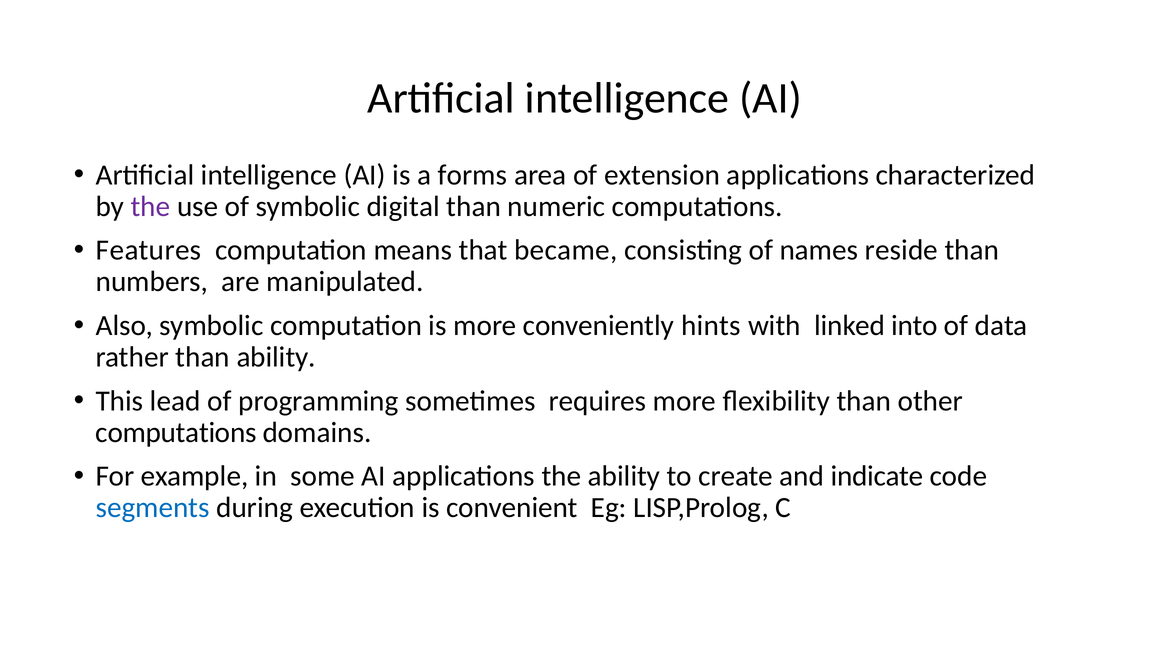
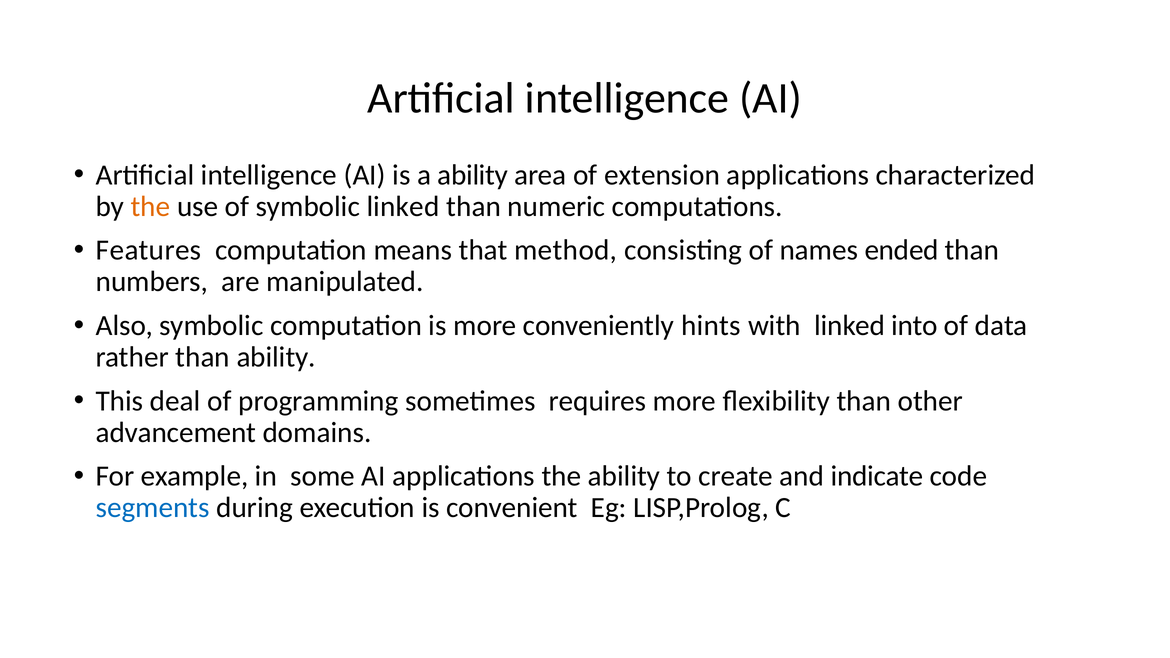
a forms: forms -> ability (473, 175)
the colour: purple -> orange (151, 206)
symbolic digital: digital -> linked (403, 206)
became: became -> method (566, 250)
reside: reside -> ended (902, 250)
lead: lead -> deal (175, 401)
computations: computations -> advancement (176, 433)
